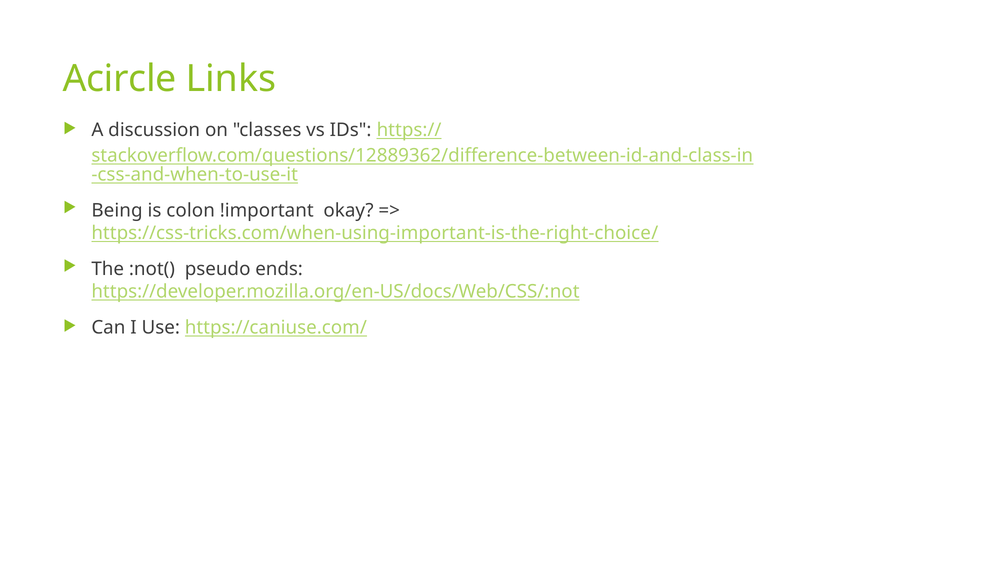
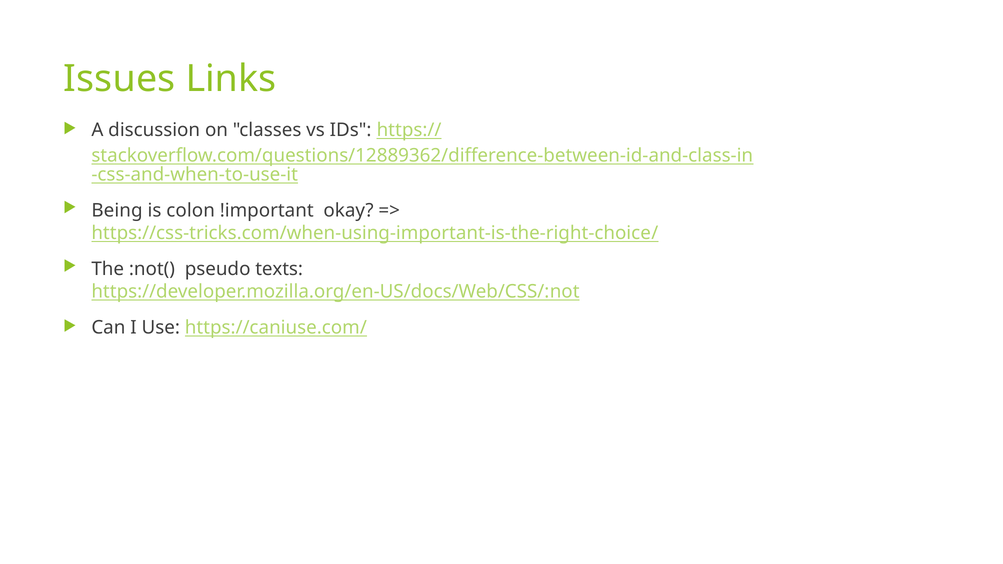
Acircle: Acircle -> Issues (119, 79)
ends: ends -> texts (279, 269)
